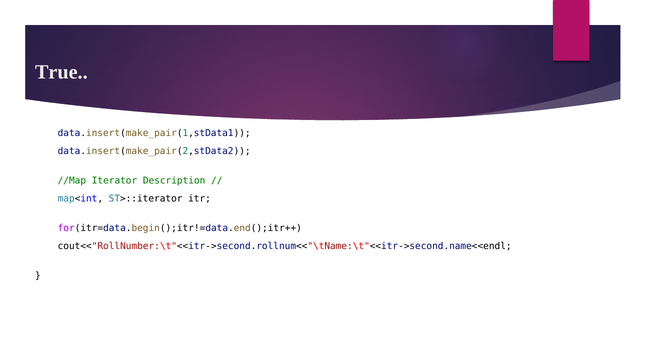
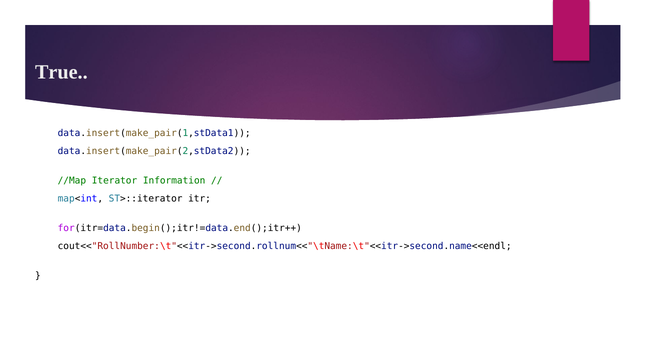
Description: Description -> Information (174, 180)
